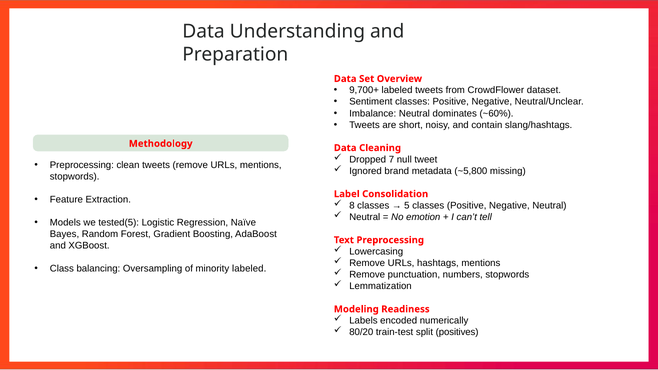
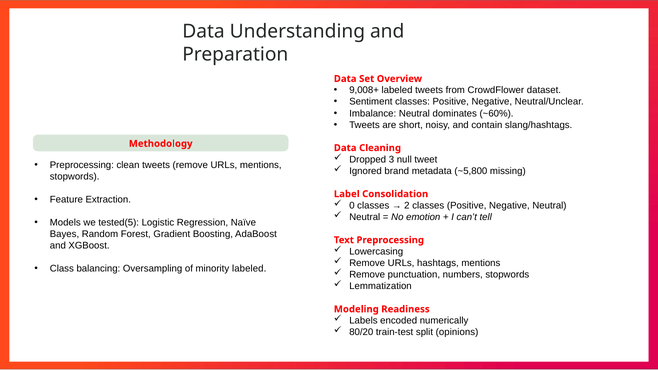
9,700+: 9,700+ -> 9,008+ (364, 90)
7: 7 -> 3 (391, 159)
8: 8 -> 0 (352, 206)
5: 5 -> 2 (407, 206)
positives: positives -> opinions (457, 332)
